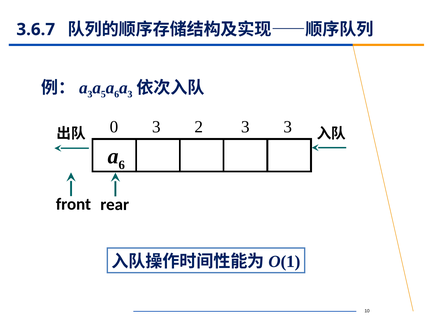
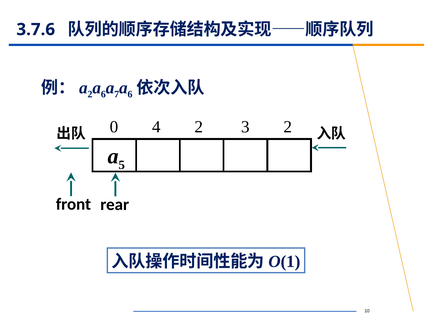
3.6.7: 3.6.7 -> 3.7.6 (36, 29)
3: 3 -> 2 (90, 94)
5: 5 -> 6 (103, 94)
6: 6 -> 7 (117, 94)
3: 3 -> 6 (130, 94)
0 3: 3 -> 4 (156, 127)
3 3: 3 -> 2 (288, 127)
6: 6 -> 5 (122, 165)
